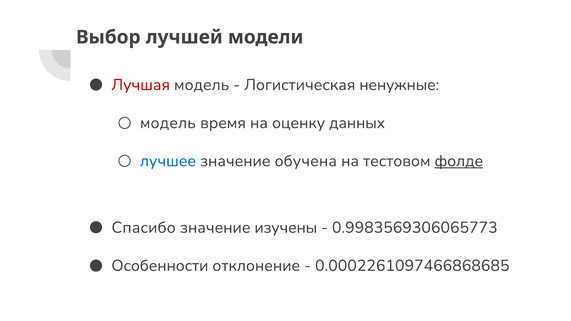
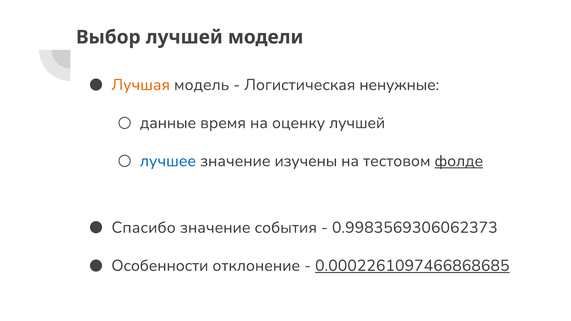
Лучшая colour: red -> orange (141, 85)
модель: модель -> данные (168, 123)
оценку данных: данных -> лучшей (357, 123)
обучена: обучена -> изучены (306, 161)
изучены: изучены -> события (286, 228)
0.9983569306065773: 0.9983569306065773 -> 0.9983569306062373 (415, 228)
0.0002261097466868685 underline: none -> present (412, 266)
